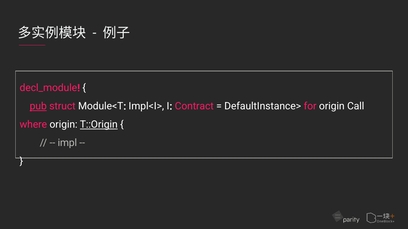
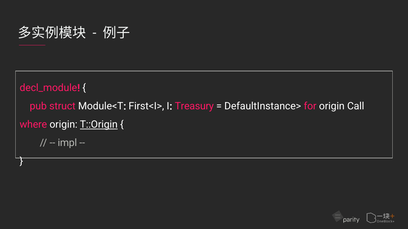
pub underline: present -> none (38, 107)
Impl<I>: Impl<I> -> First<I> (146, 107)
Contract: Contract -> Treasury (194, 107)
